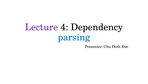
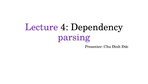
parsing colour: blue -> purple (74, 37)
